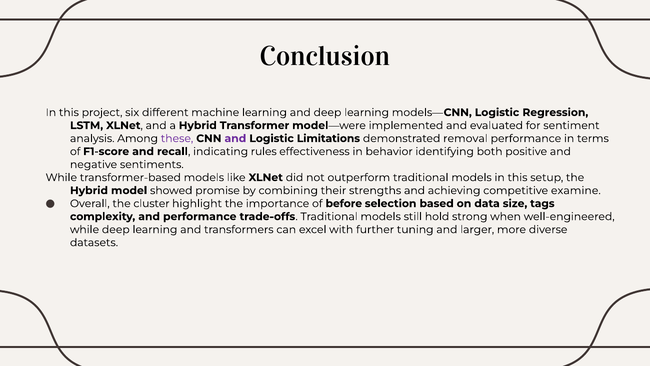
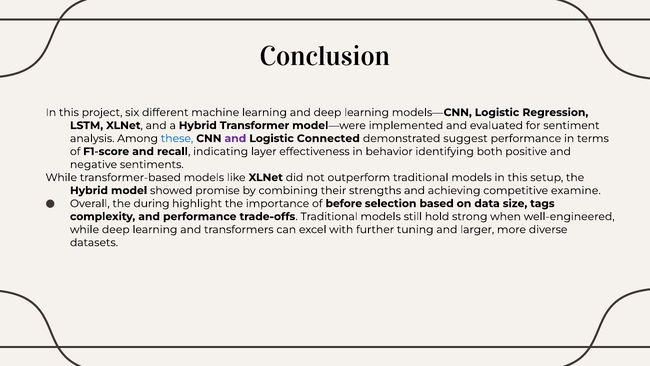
these colour: purple -> blue (177, 138)
Limitations: Limitations -> Connected (328, 138)
removal: removal -> suggest (465, 138)
rules: rules -> layer (264, 151)
cluster: cluster -> during (151, 203)
